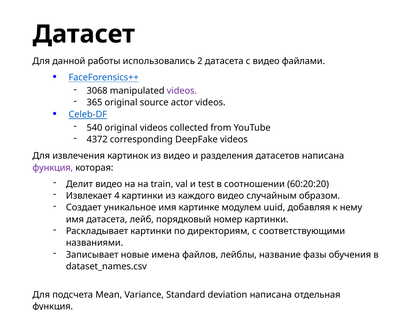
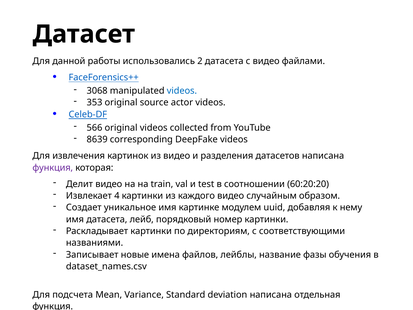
videos colour: purple -> blue (182, 91)
365: 365 -> 353 (95, 103)
540: 540 -> 566 (95, 128)
4372: 4372 -> 8639 (97, 139)
